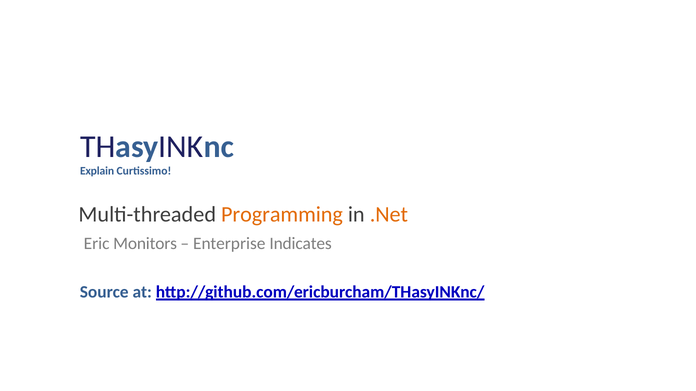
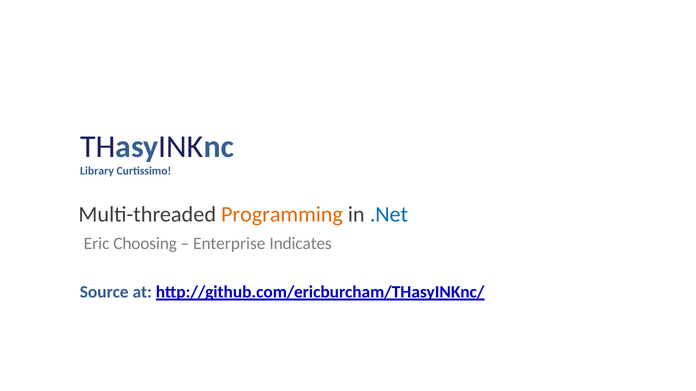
Explain: Explain -> Library (97, 171)
.Net colour: orange -> blue (389, 215)
Monitors: Monitors -> Choosing (145, 244)
